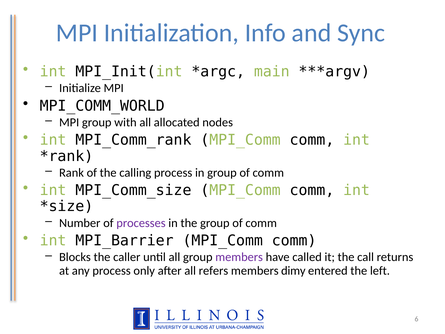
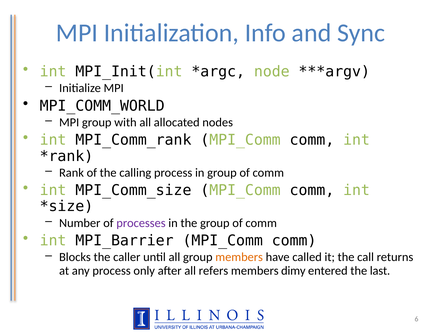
main: main -> node (272, 72)
members colour: purple -> orange (239, 257)
left: left -> last (380, 270)
